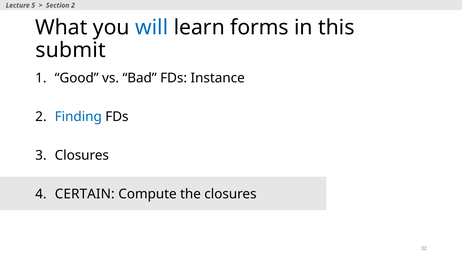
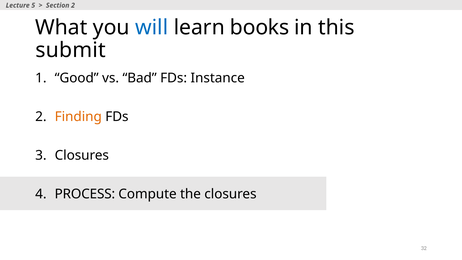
forms: forms -> books (260, 27)
Finding colour: blue -> orange (78, 117)
CERTAIN: CERTAIN -> PROCESS (85, 194)
